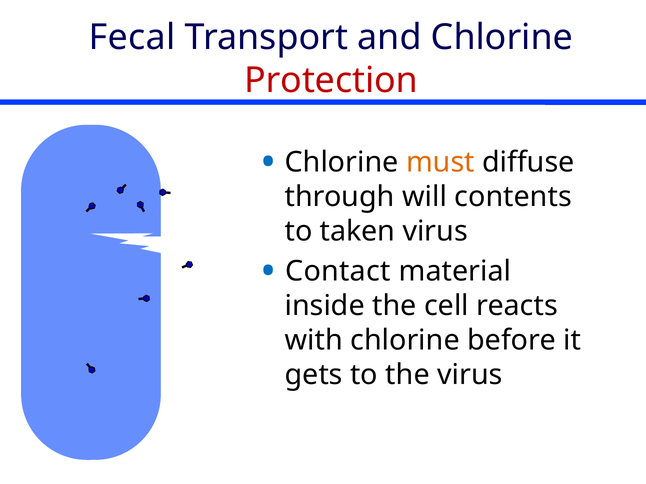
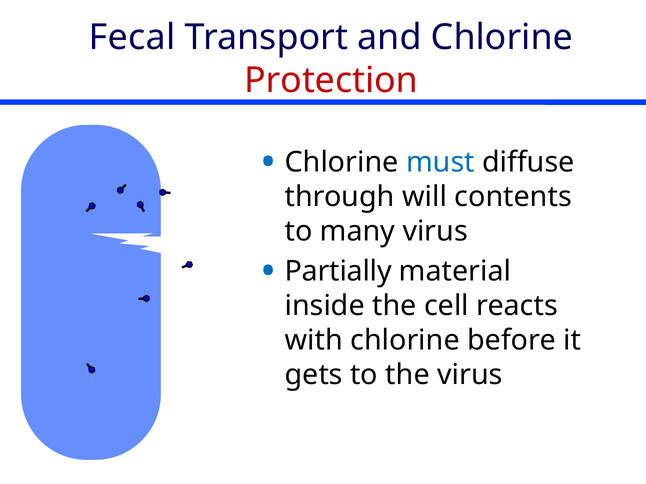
must colour: orange -> blue (440, 162)
taken: taken -> many (357, 231)
Contact: Contact -> Partially (338, 272)
